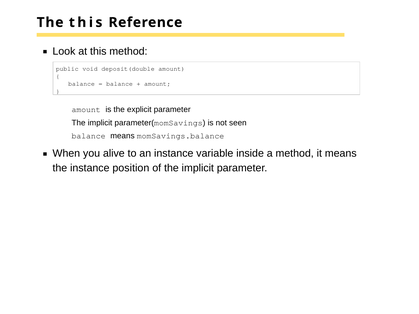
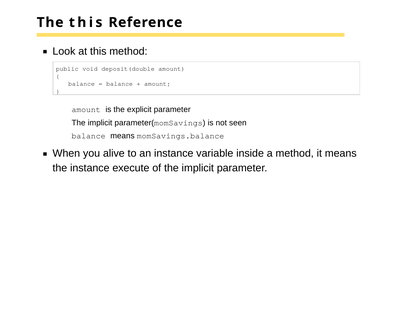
position: position -> execute (131, 168)
